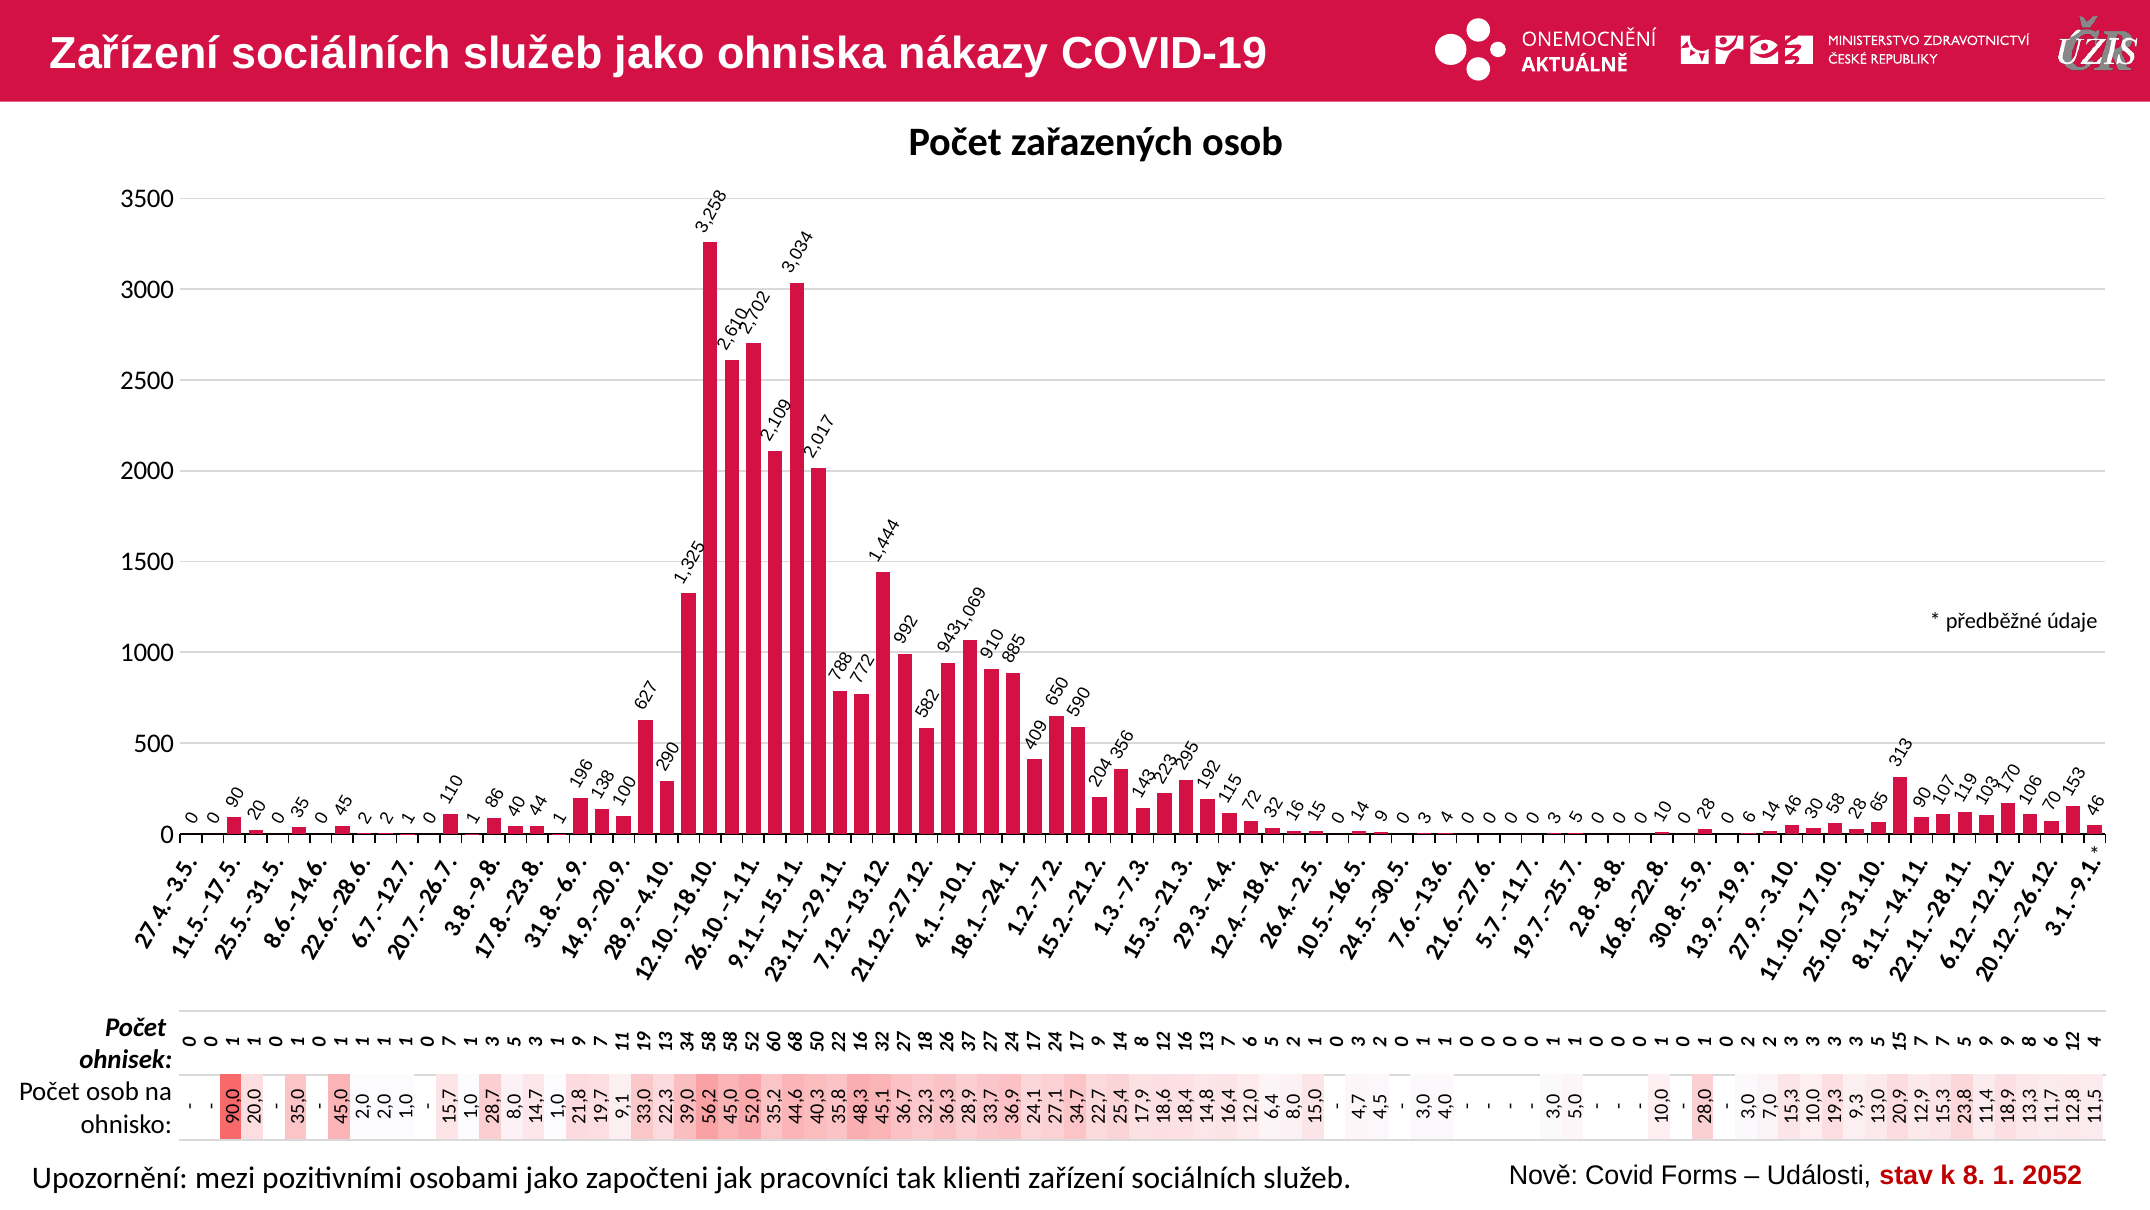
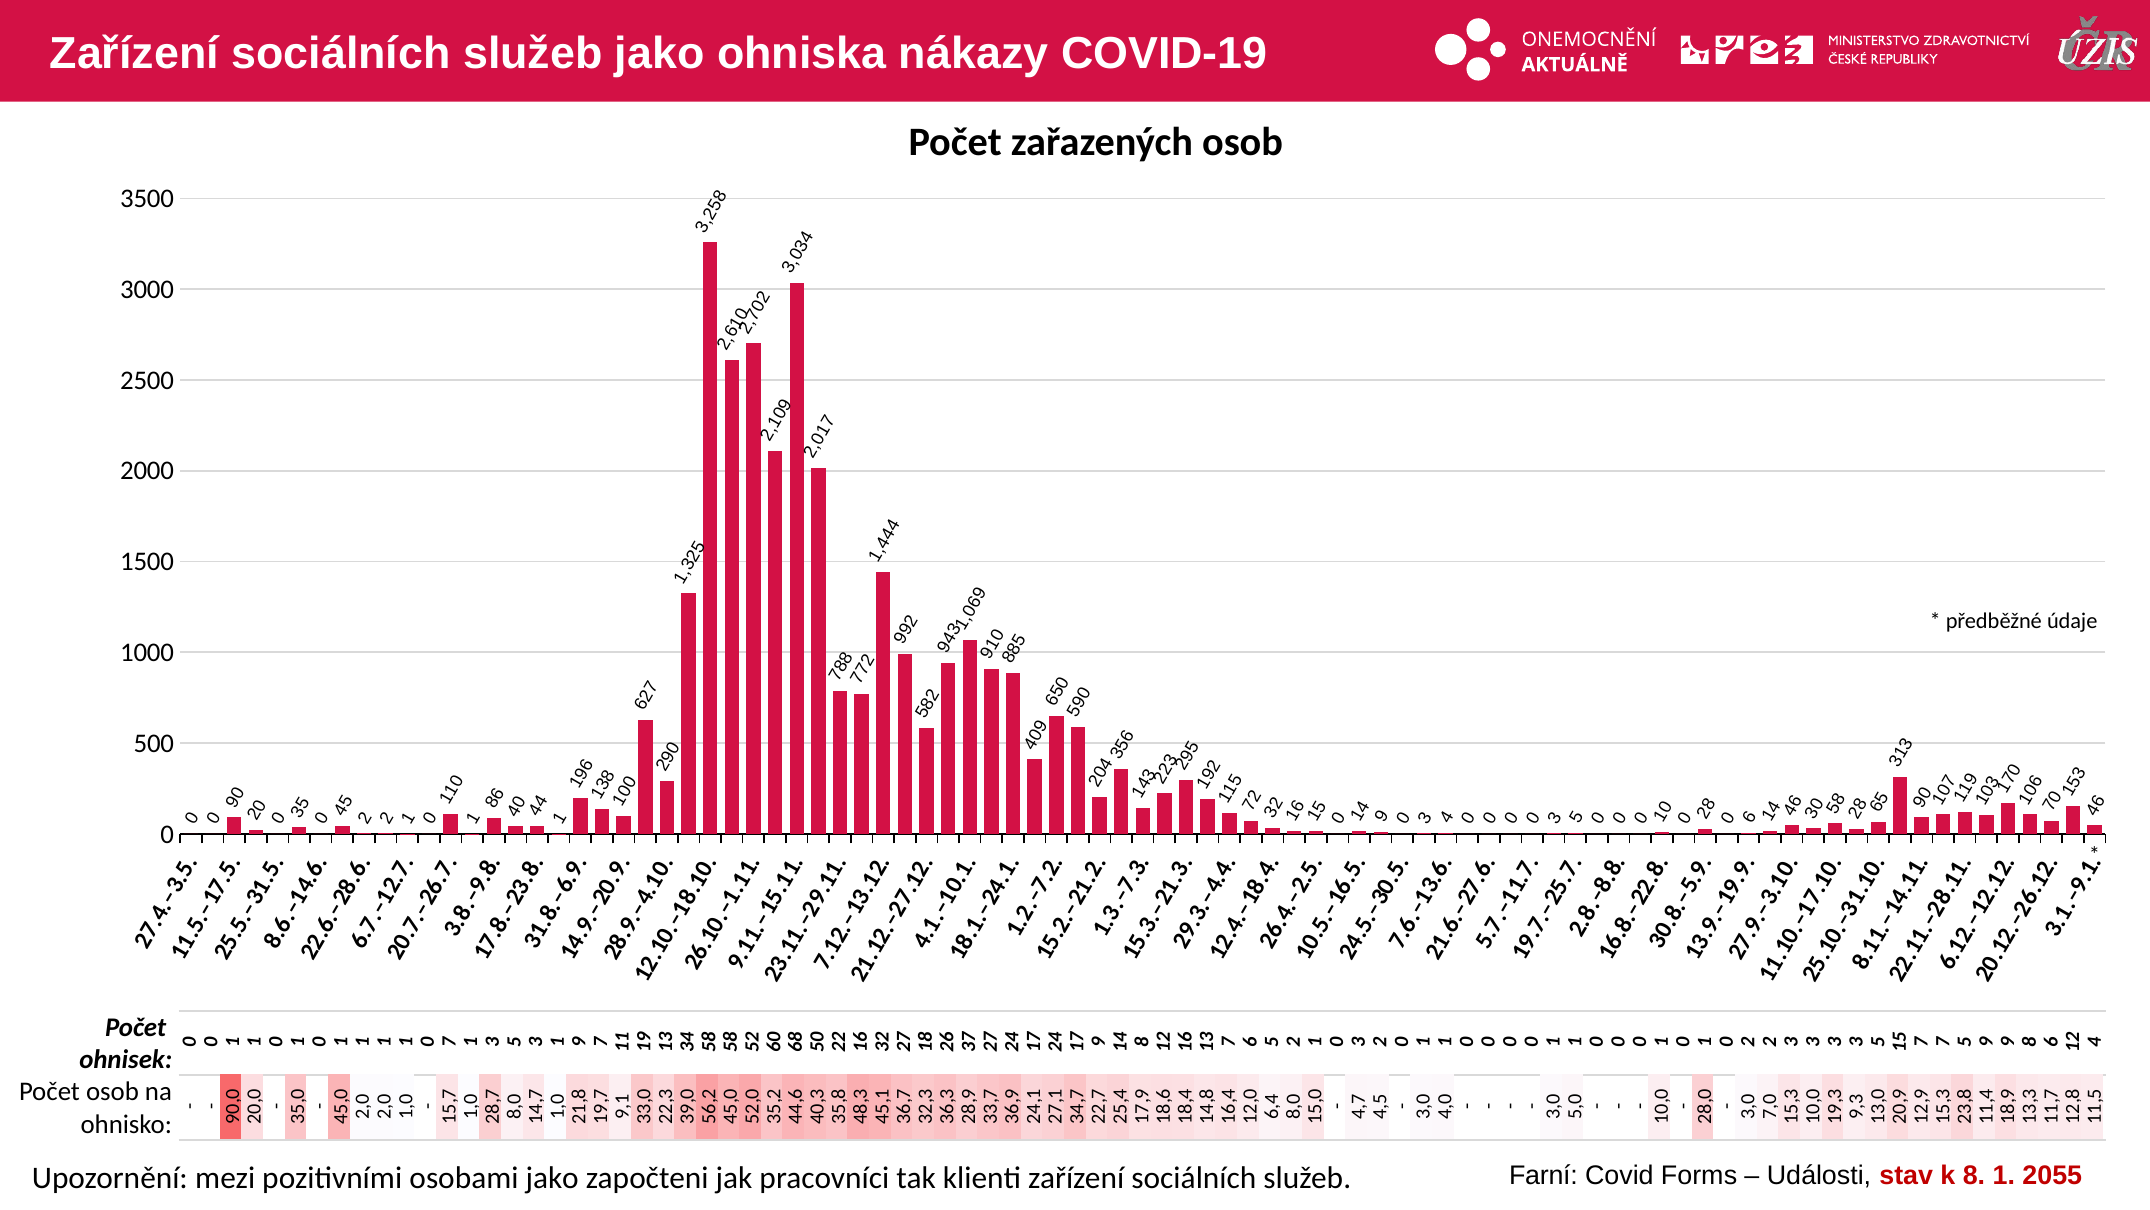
Nově: Nově -> Farní (1543, 1175)
2052: 2052 -> 2055 (2052, 1175)
